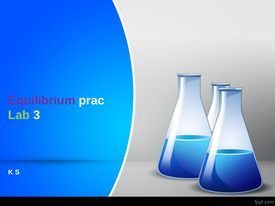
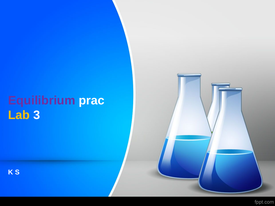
Lab colour: light green -> yellow (19, 115)
